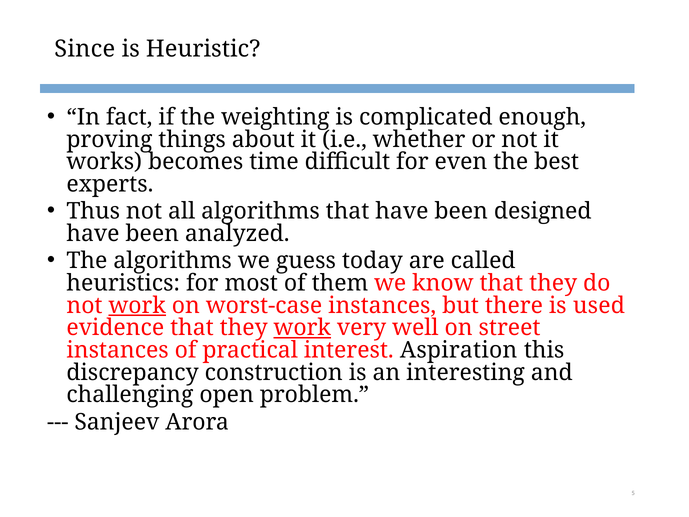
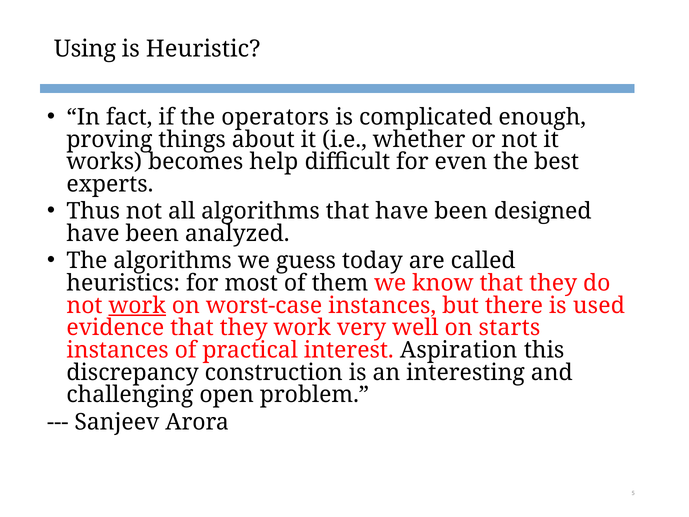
Since: Since -> Using (85, 49)
weighting: weighting -> operators (275, 117)
time: time -> help (274, 162)
work underline: present -> none (302, 328)
street: street -> starts (509, 328)
